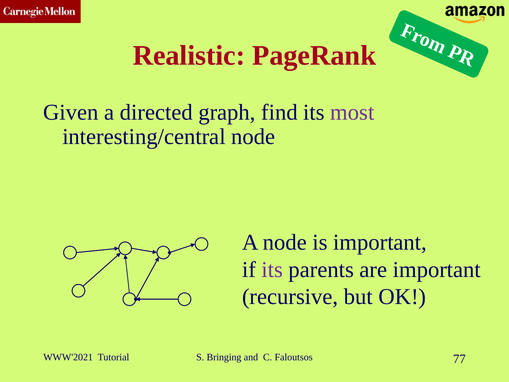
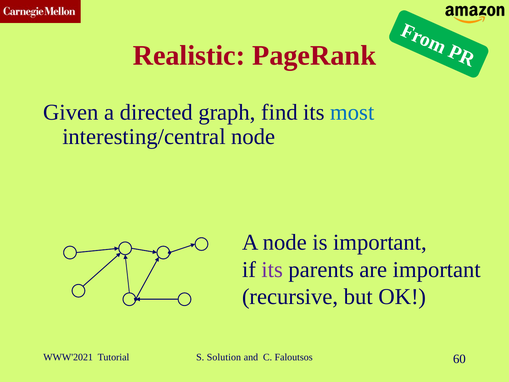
most colour: purple -> blue (352, 112)
Bringing: Bringing -> Solution (224, 357)
77: 77 -> 60 (459, 359)
